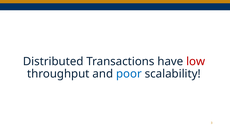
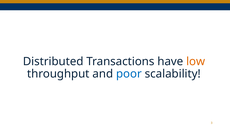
low colour: red -> orange (196, 62)
